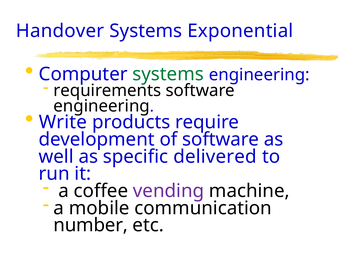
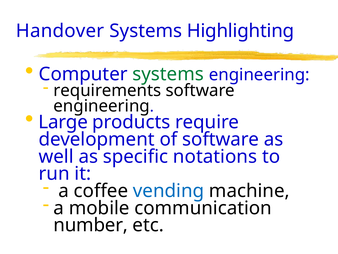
Exponential: Exponential -> Highlighting (241, 31)
Write: Write -> Large (63, 122)
delivered: delivered -> notations (215, 156)
vending colour: purple -> blue (169, 191)
